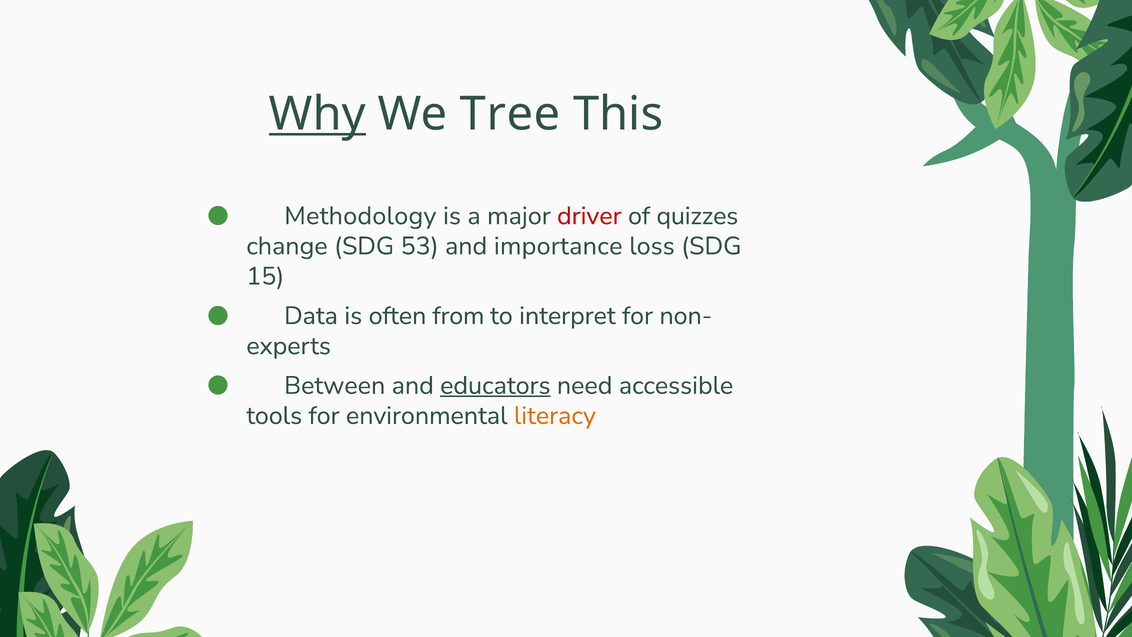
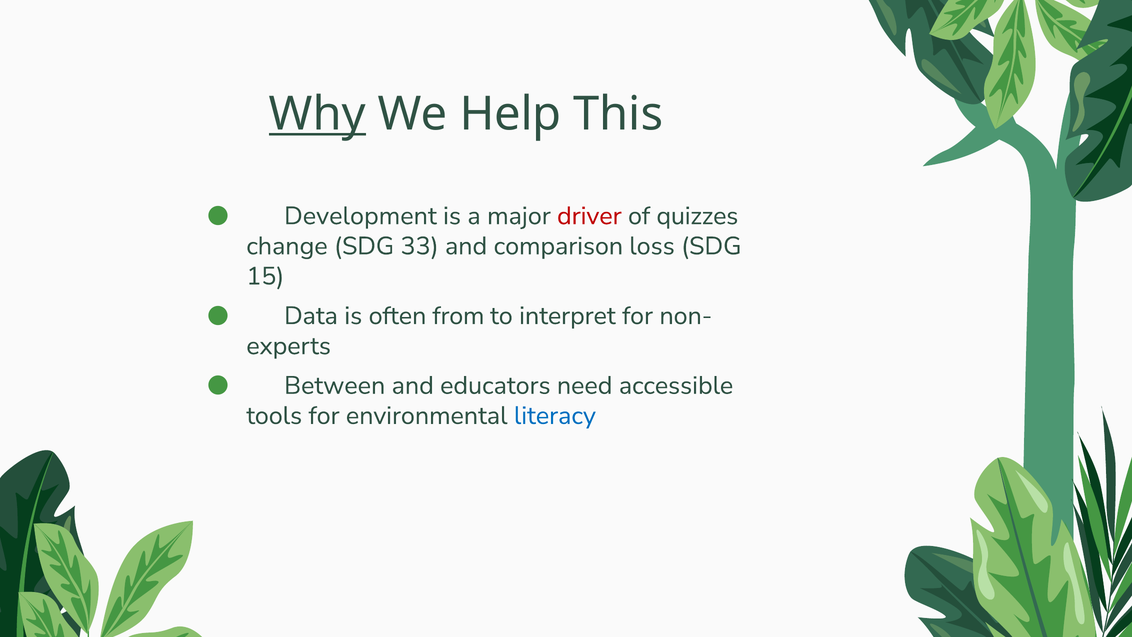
Tree: Tree -> Help (511, 114)
Methodology: Methodology -> Development (360, 216)
53: 53 -> 33 (420, 246)
importance: importance -> comparison (558, 246)
educators underline: present -> none (495, 385)
literacy colour: orange -> blue (555, 415)
